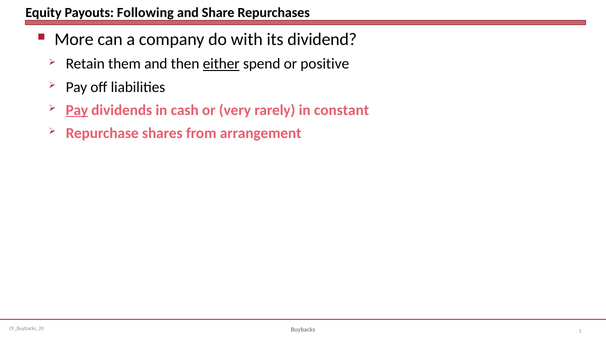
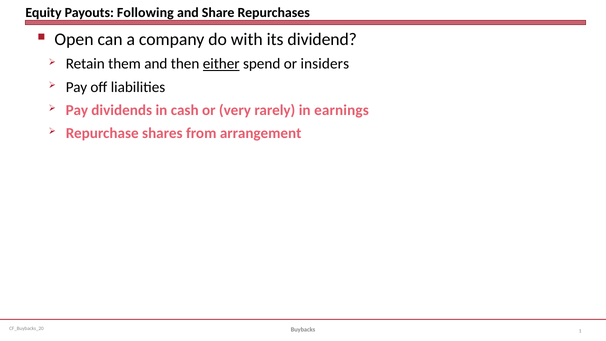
More: More -> Open (74, 39)
positive: positive -> insiders (325, 64)
Pay underline: present -> none (77, 110)
constant: constant -> earnings (341, 110)
